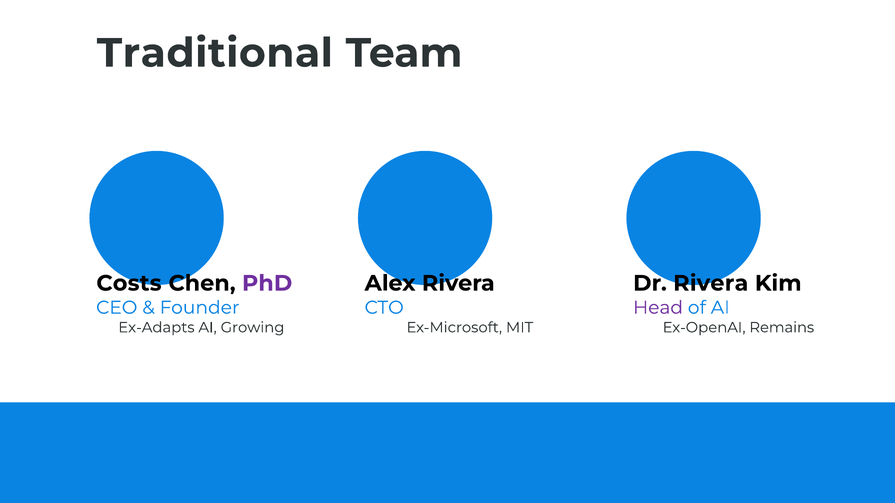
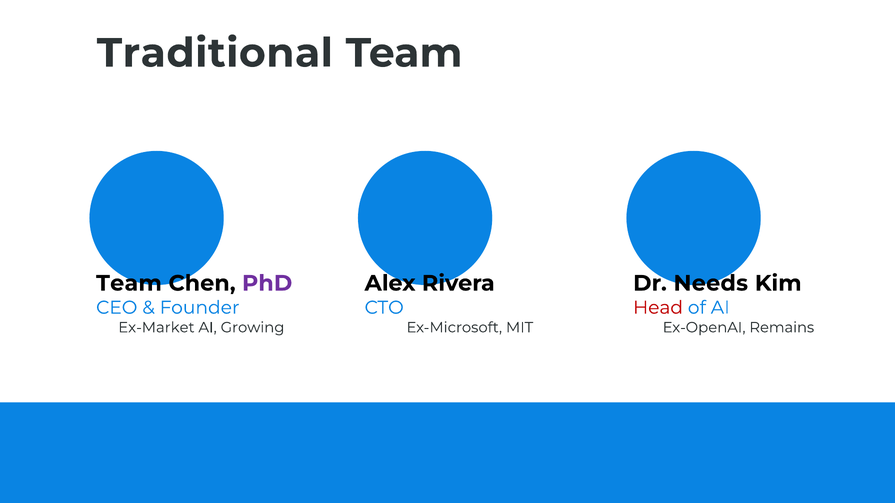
Costs: Costs -> Team (129, 283)
Dr Rivera: Rivera -> Needs (711, 283)
Head colour: purple -> red (658, 308)
Ex-Adapts: Ex-Adapts -> Ex-Market (156, 328)
